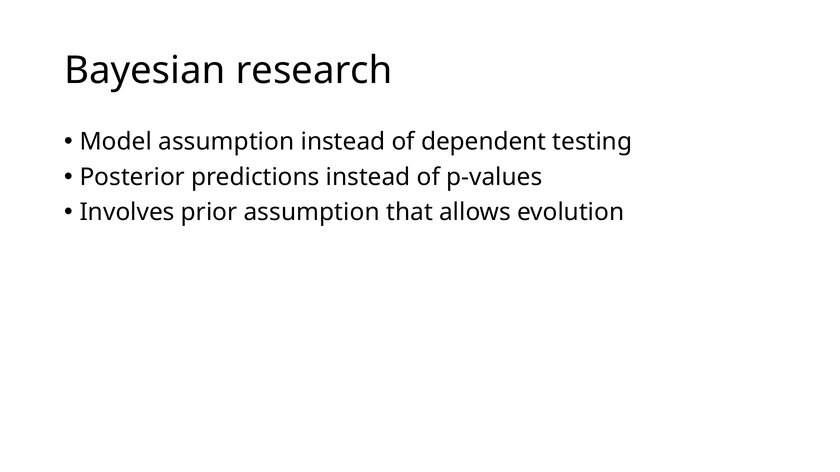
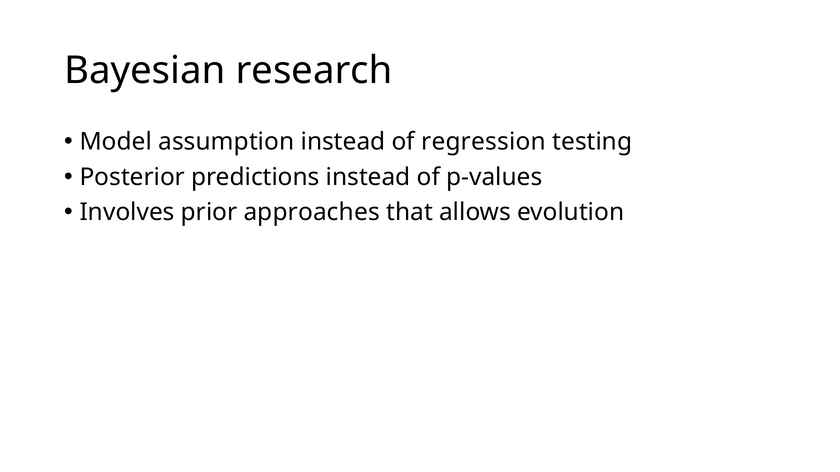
dependent: dependent -> regression (484, 142)
prior assumption: assumption -> approaches (312, 212)
